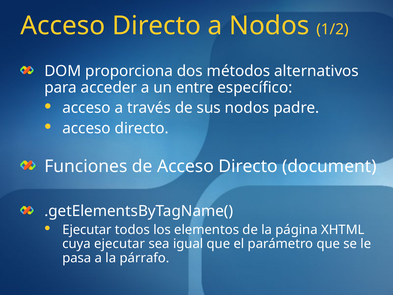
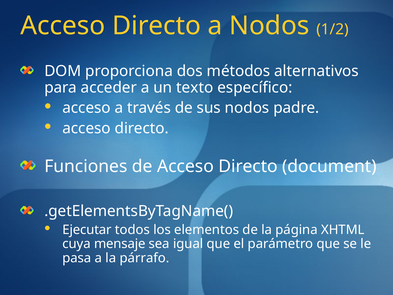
entre: entre -> texto (195, 87)
cuya ejecutar: ejecutar -> mensaje (120, 244)
